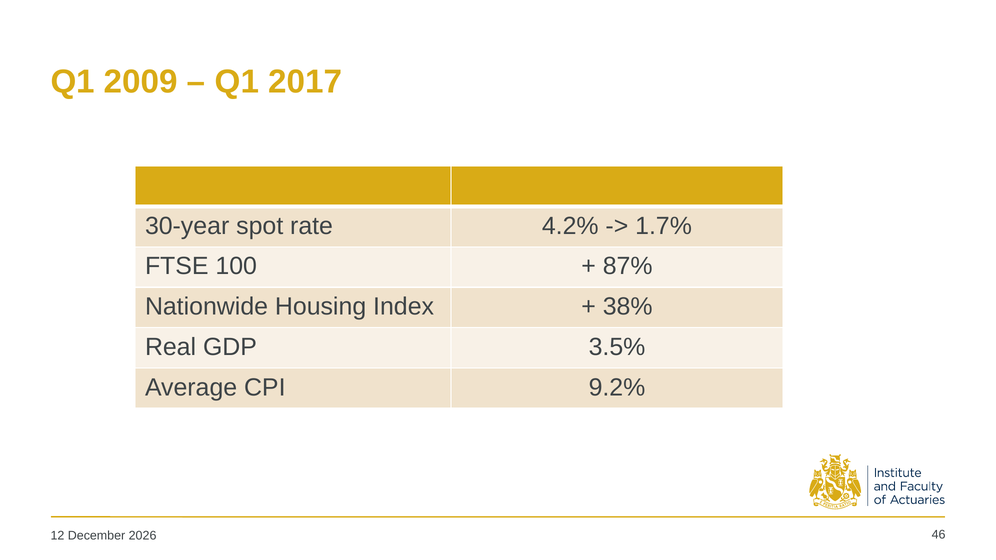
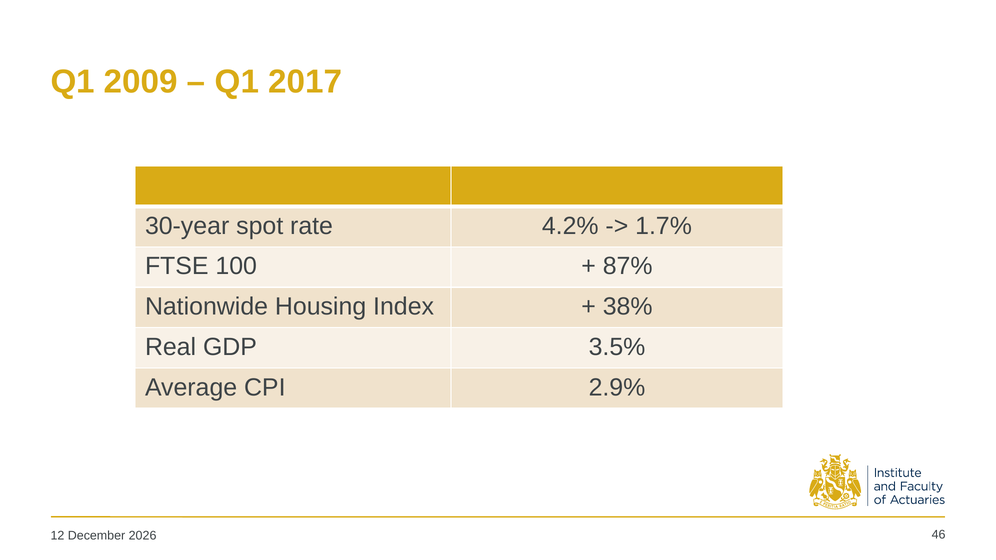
9.2%: 9.2% -> 2.9% (617, 387)
